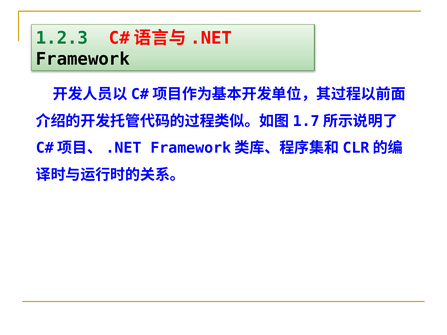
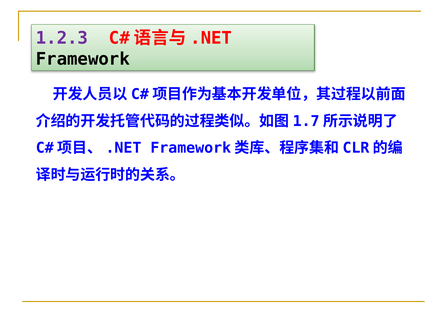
1.2.3 colour: green -> purple (62, 38)
